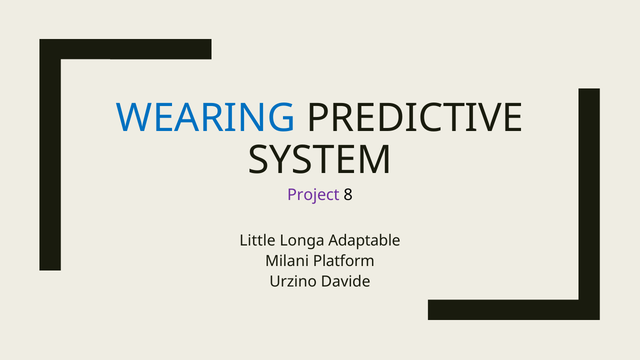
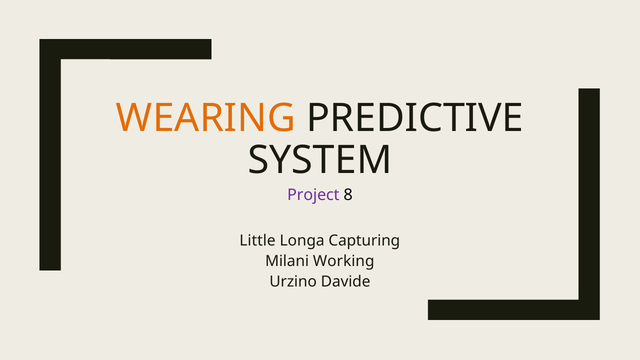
WEARING colour: blue -> orange (206, 118)
Adaptable: Adaptable -> Capturing (364, 241)
Platform: Platform -> Working (344, 261)
